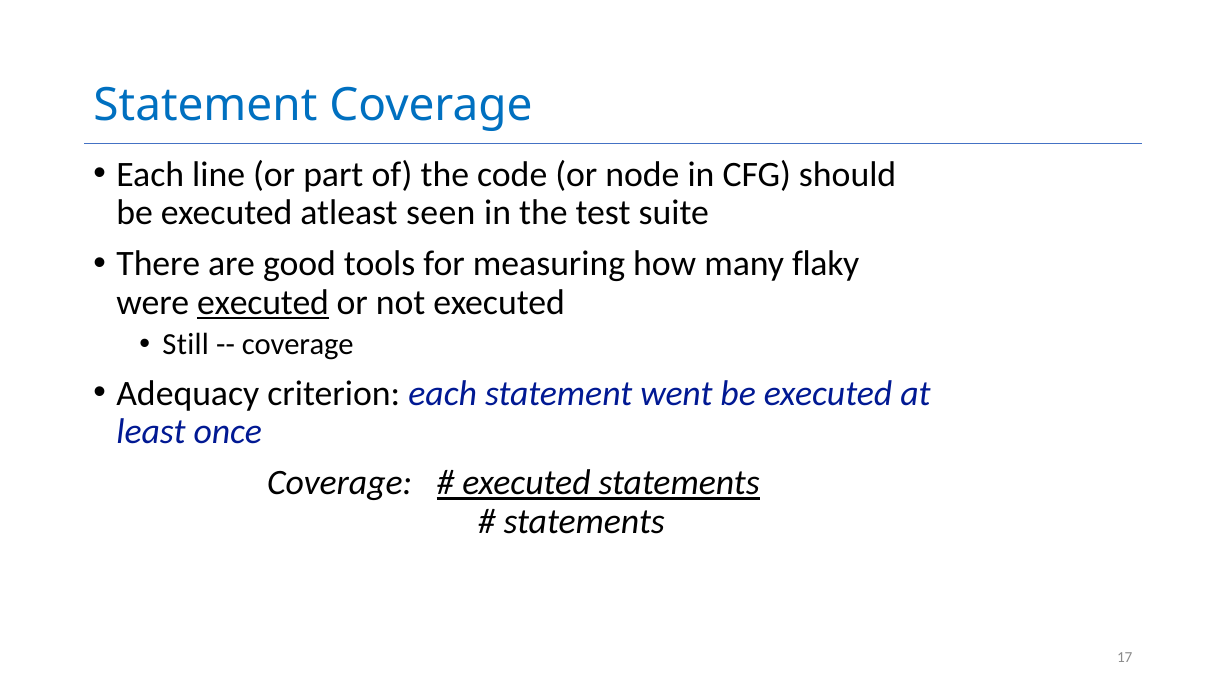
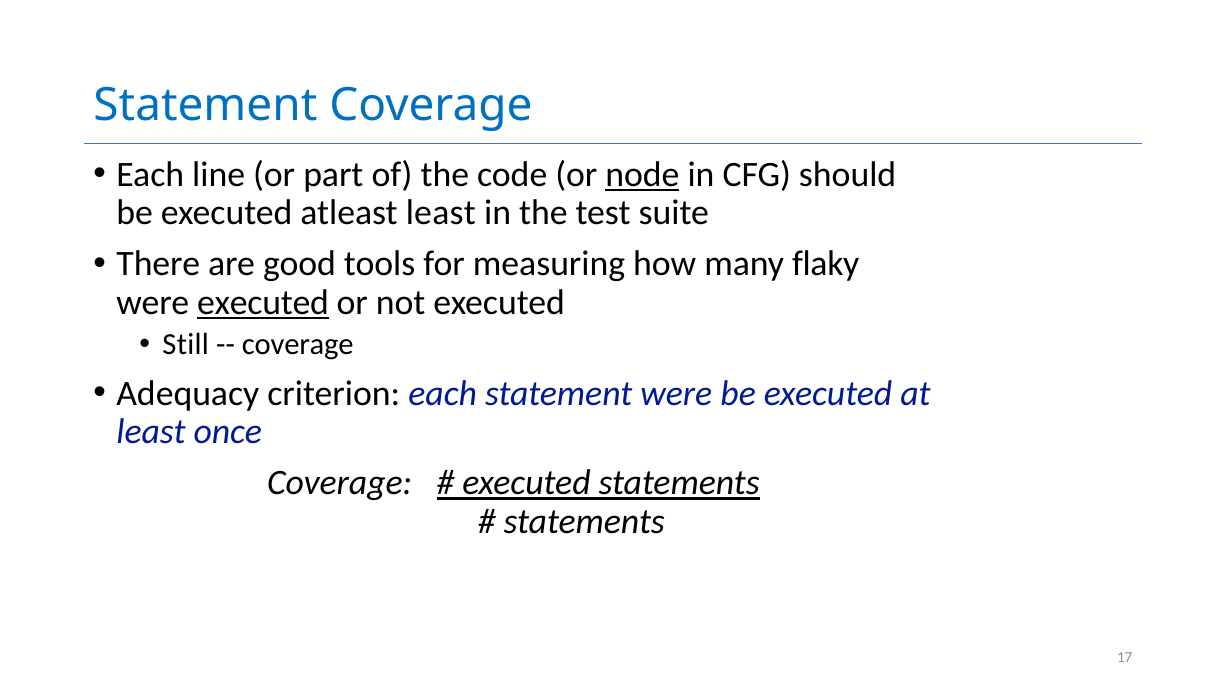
node underline: none -> present (642, 174)
atleast seen: seen -> least (441, 213)
statement went: went -> were (676, 394)
